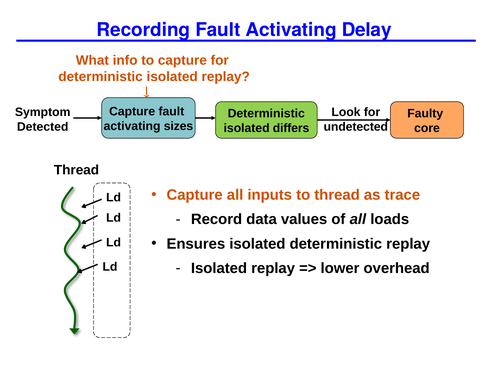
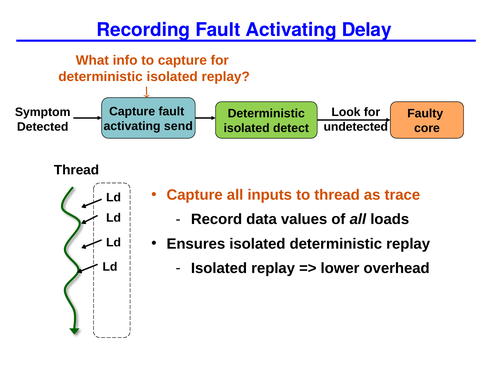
sizes: sizes -> send (178, 126)
differs: differs -> detect (291, 128)
